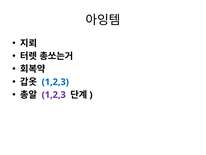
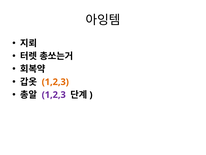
1,2,3 colour: blue -> orange (55, 82)
